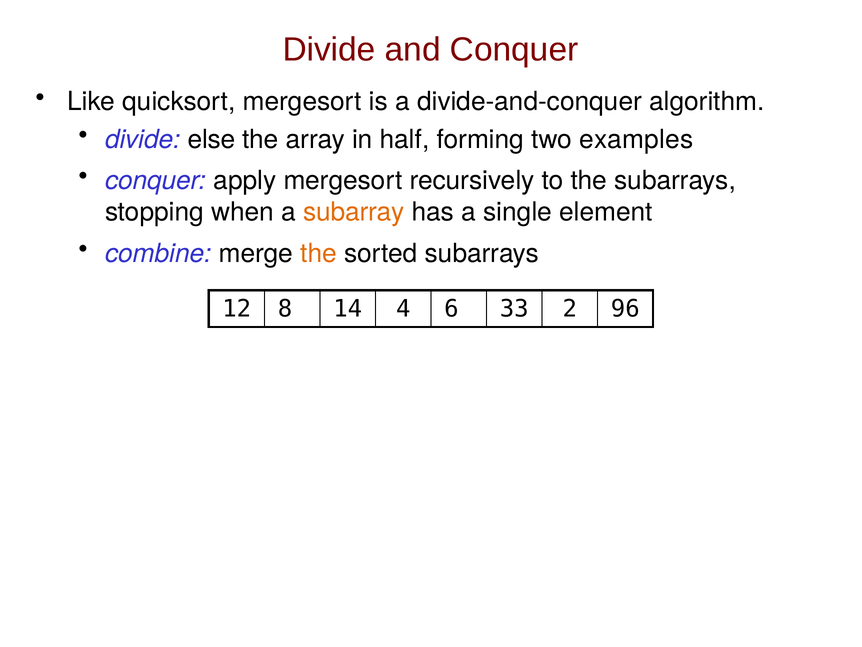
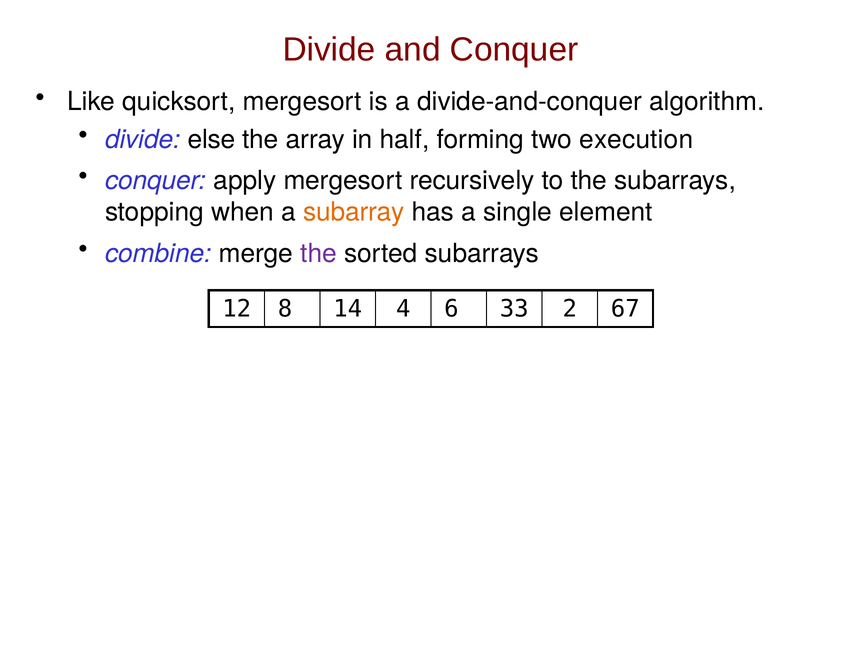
examples: examples -> execution (636, 139)
the colour: orange -> purple (319, 253)
96: 96 -> 67 (625, 309)
